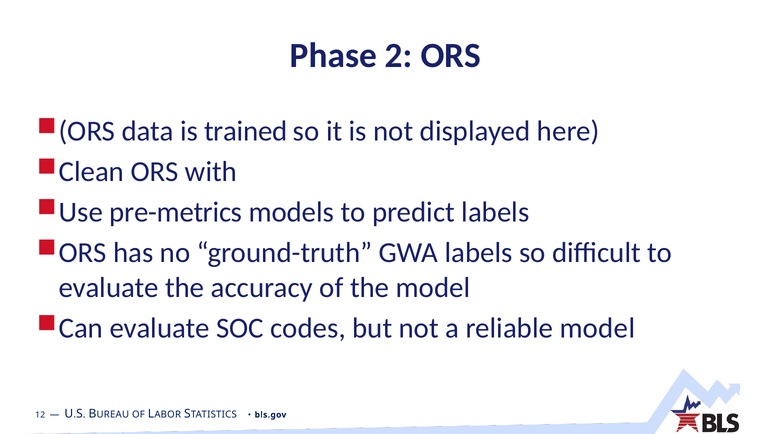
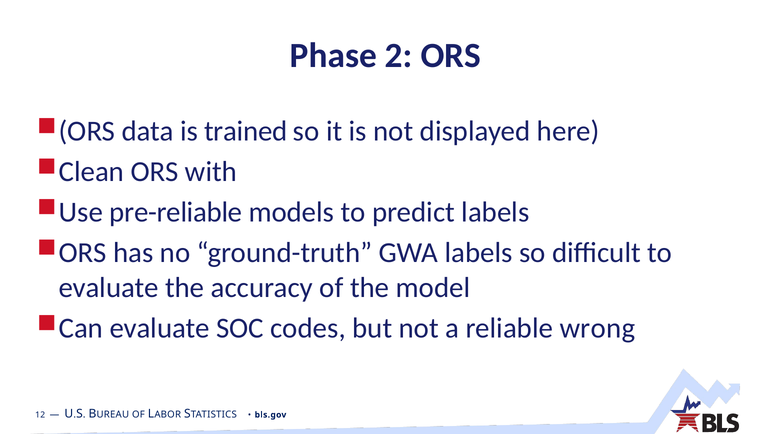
pre-metrics: pre-metrics -> pre-reliable (176, 212)
reliable model: model -> wrong (597, 328)
